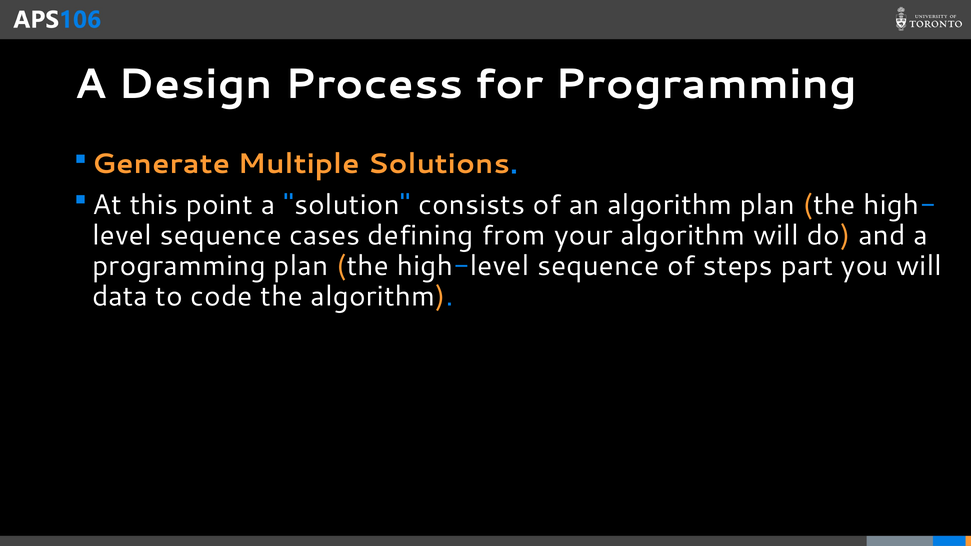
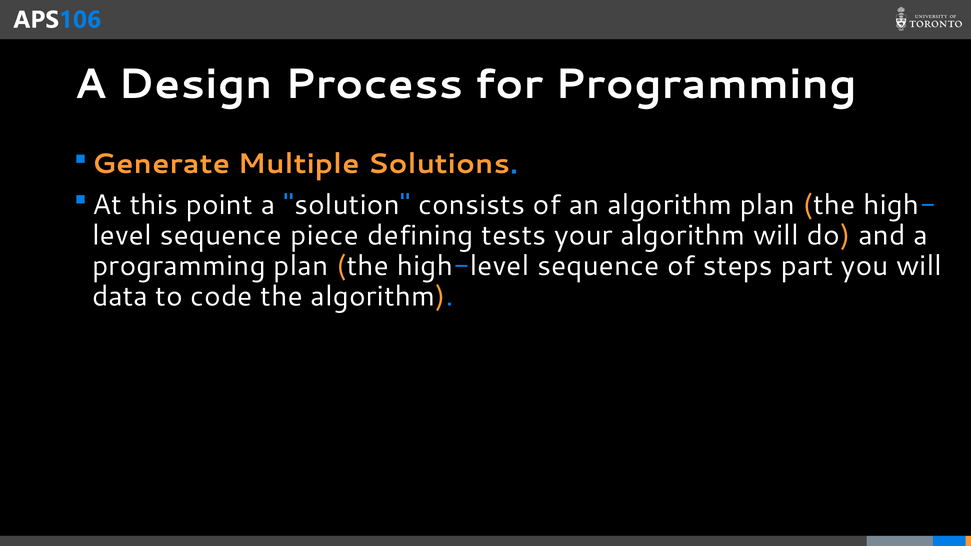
cases: cases -> piece (325, 235)
from: from -> tests (514, 235)
